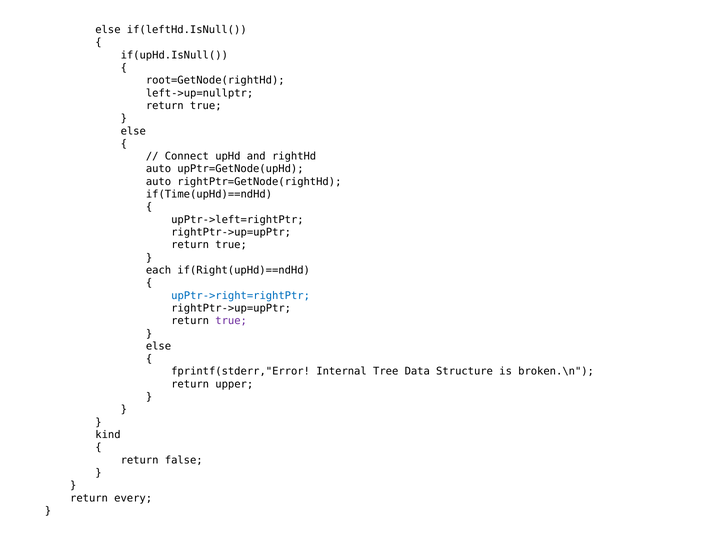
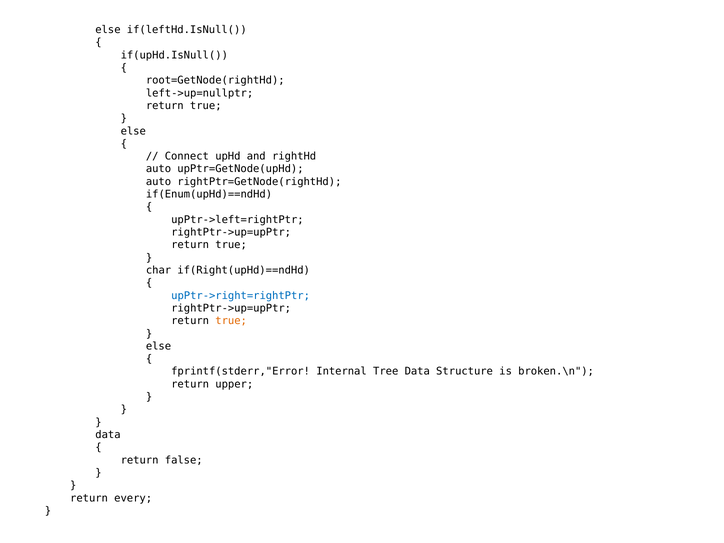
if(Time(upHd)==ndHd: if(Time(upHd)==ndHd -> if(Enum(upHd)==ndHd (209, 194)
each: each -> char (159, 270)
true colour: purple -> orange (231, 321)
kind: kind -> data (108, 435)
